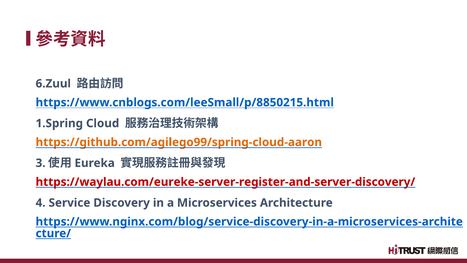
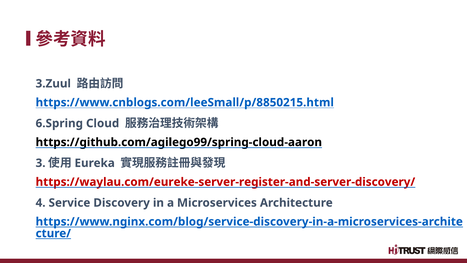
6.Zuul: 6.Zuul -> 3.Zuul (53, 84)
1.Spring: 1.Spring -> 6.Spring (59, 123)
https://github.com/agilego99/spring-cloud-aaron colour: orange -> black (179, 142)
